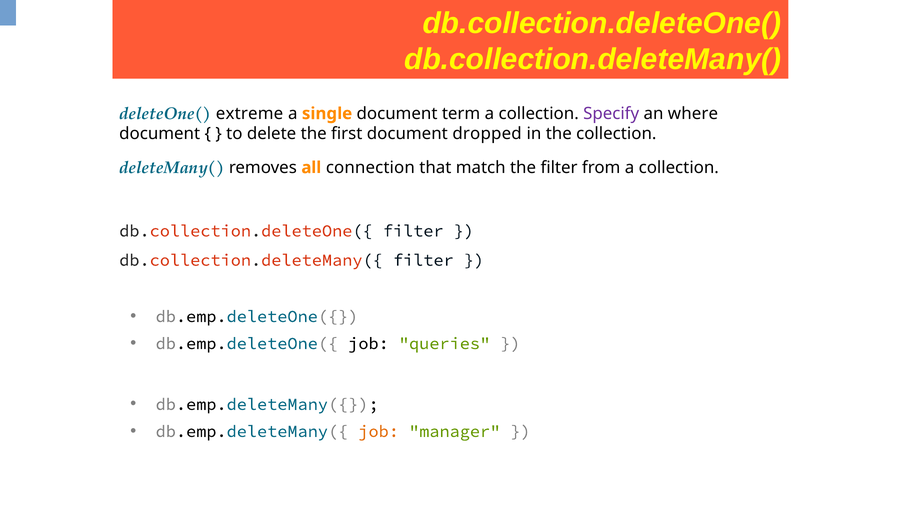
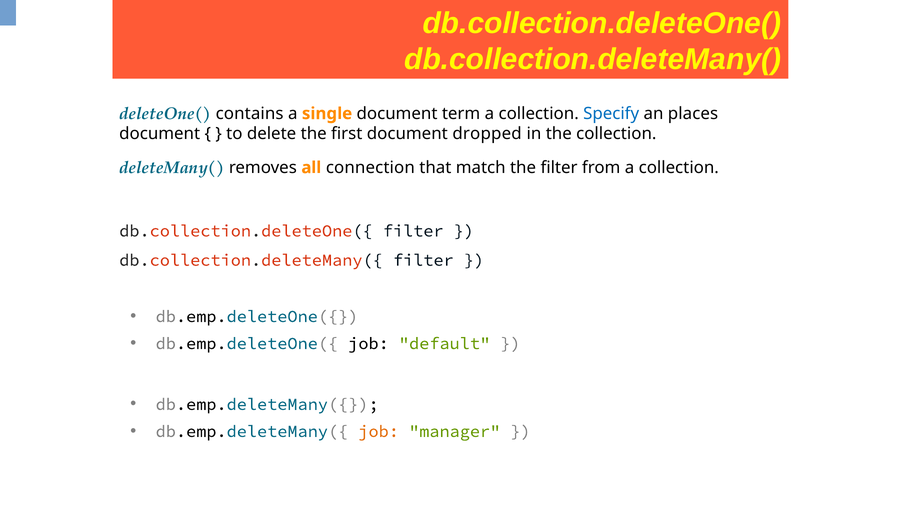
extreme: extreme -> contains (250, 114)
Specify colour: purple -> blue (611, 114)
where: where -> places (693, 114)
queries: queries -> default (445, 343)
